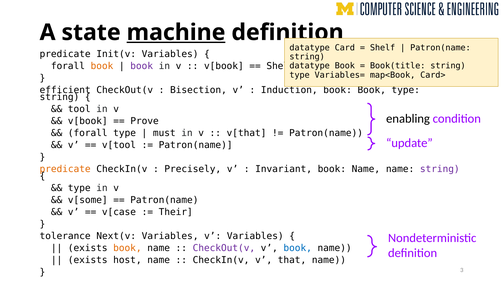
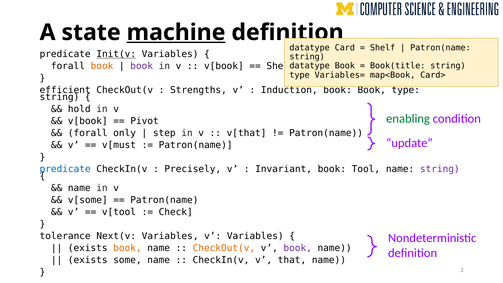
Init(v underline: none -> present (116, 54)
Bisection: Bisection -> Strengths (198, 90)
tool: tool -> hold (79, 109)
enabling colour: black -> green (408, 119)
Prove: Prove -> Pivot (145, 121)
forall type: type -> only (125, 133)
must: must -> step (164, 133)
v[tool: v[tool -> v[must (119, 145)
predicate colour: orange -> blue (65, 169)
Name: Name -> Tool (366, 169)
type: type -> name (79, 188)
v[case: v[case -> v[tool (119, 212)
Their: Their -> Check (176, 212)
CheckOut(v colour: purple -> orange (224, 248)
book colour: blue -> purple (298, 248)
host: host -> some (127, 260)
